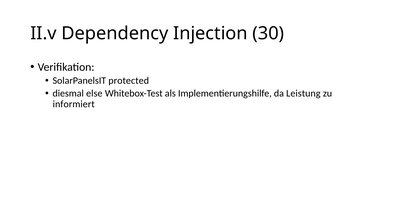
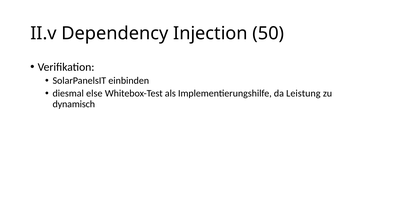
30: 30 -> 50 (268, 33)
protected: protected -> einbinden (129, 81)
informiert: informiert -> dynamisch (74, 104)
